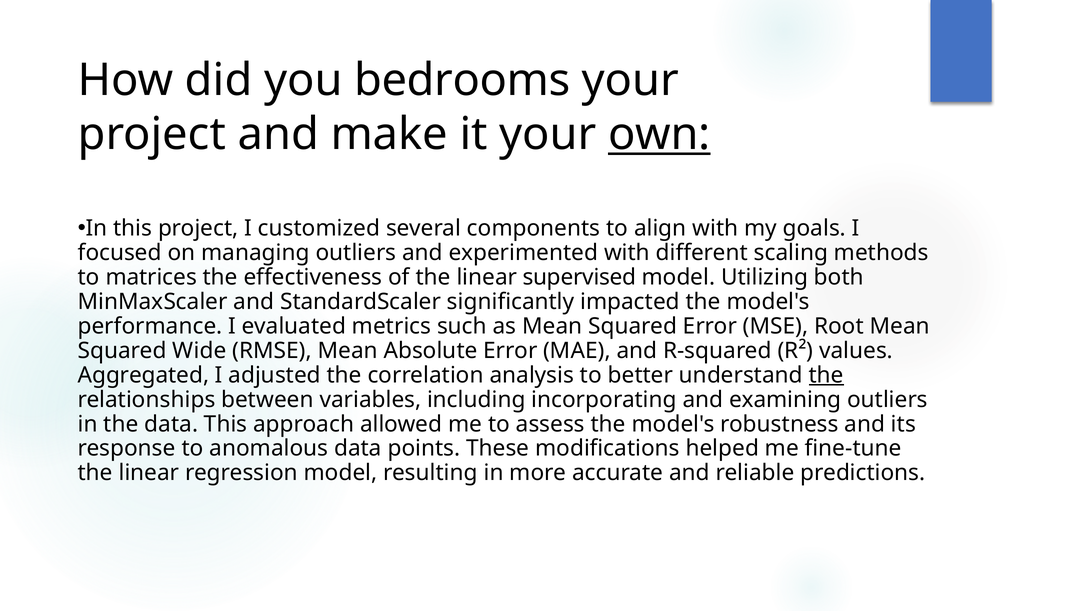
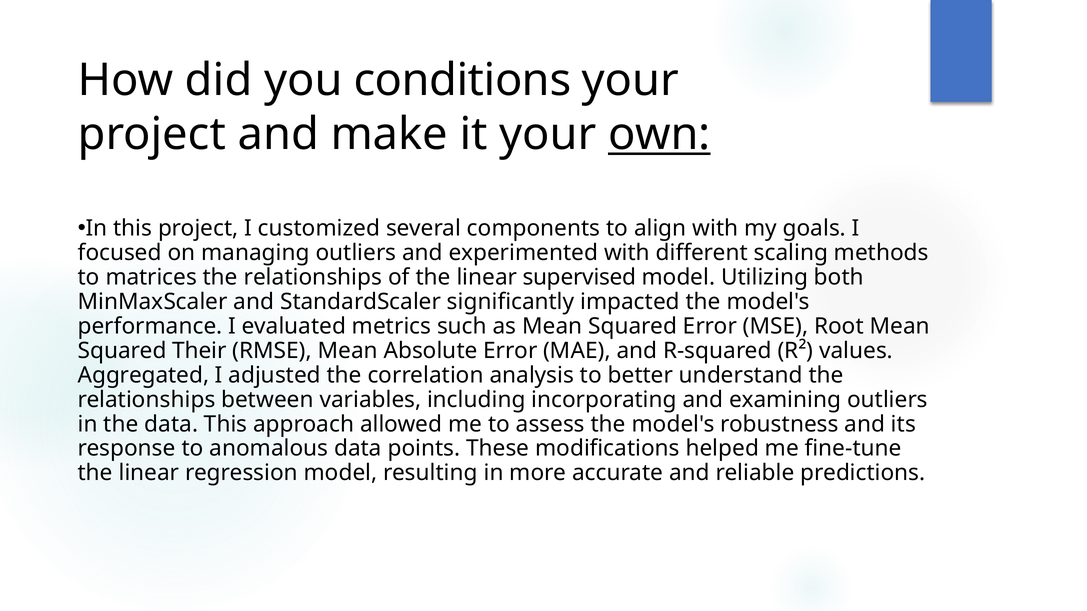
bedrooms: bedrooms -> conditions (462, 80)
effectiveness: effectiveness -> relationships (313, 277)
Wide: Wide -> Their (199, 351)
the underline: present -> none (826, 375)
